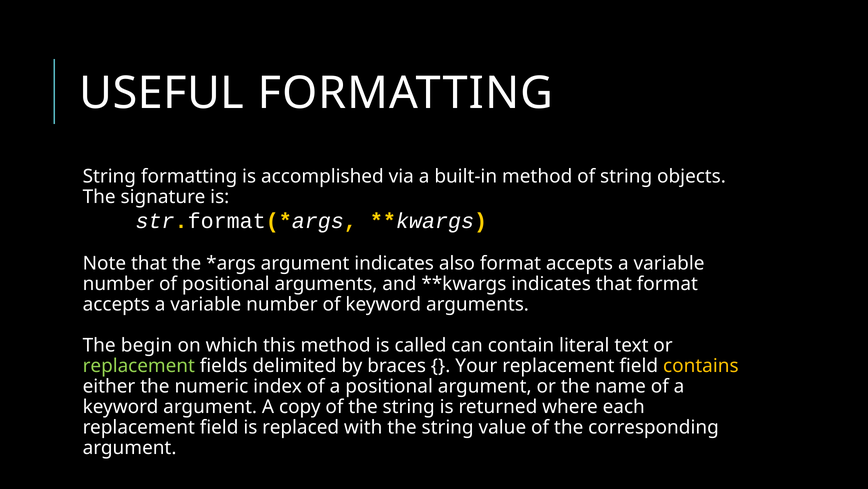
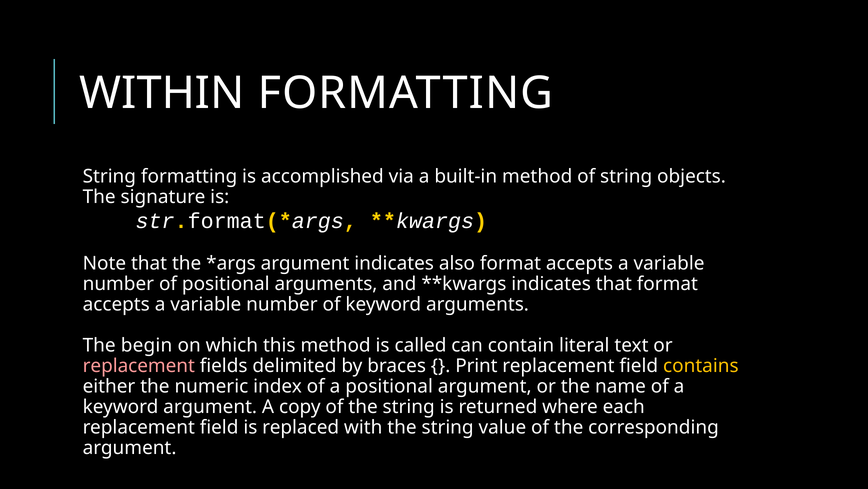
USEFUL: USEFUL -> WITHIN (162, 93)
replacement colour: light green -> pink (139, 365)
Your: Your -> Print (476, 365)
